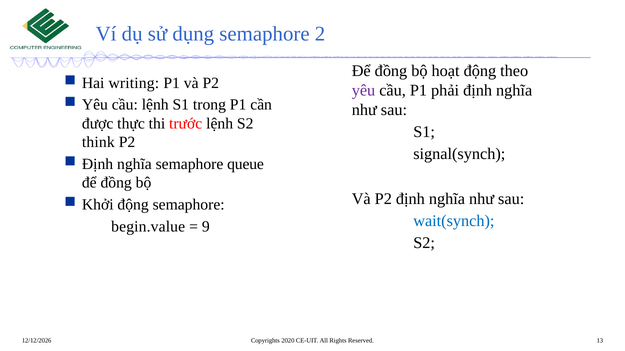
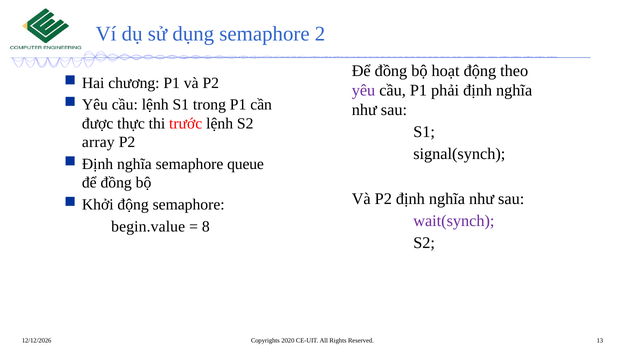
writing: writing -> chương (134, 83)
think: think -> array (98, 142)
wait(synch colour: blue -> purple (454, 221)
9: 9 -> 8 (206, 227)
